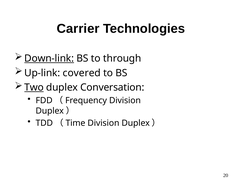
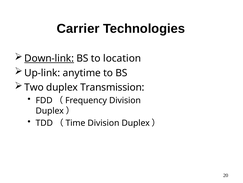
through: through -> location (122, 58)
covered: covered -> anytime (82, 73)
Two underline: present -> none (34, 87)
Conversation: Conversation -> Transmission (112, 87)
